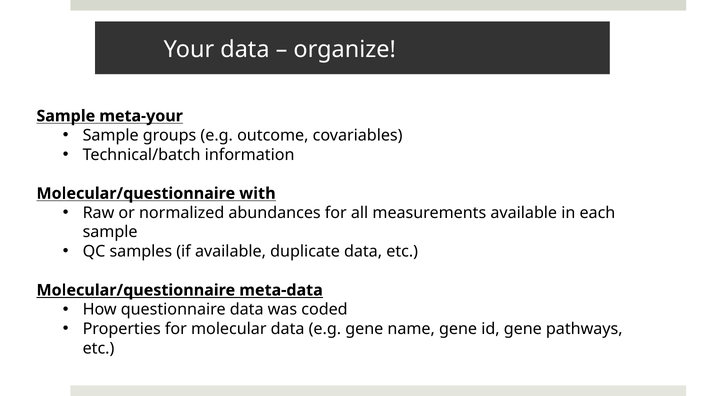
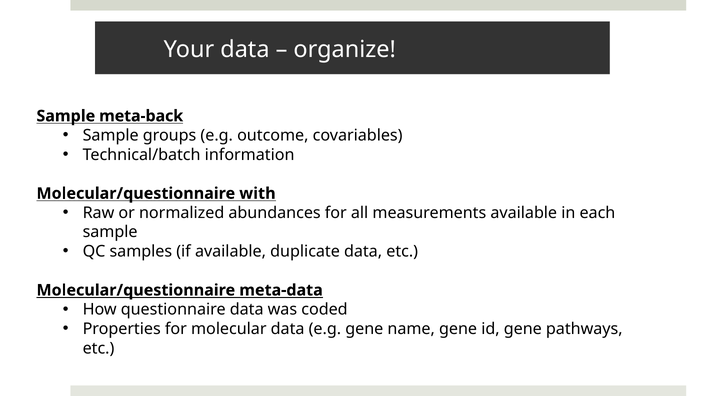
meta-your: meta-your -> meta-back (141, 116)
